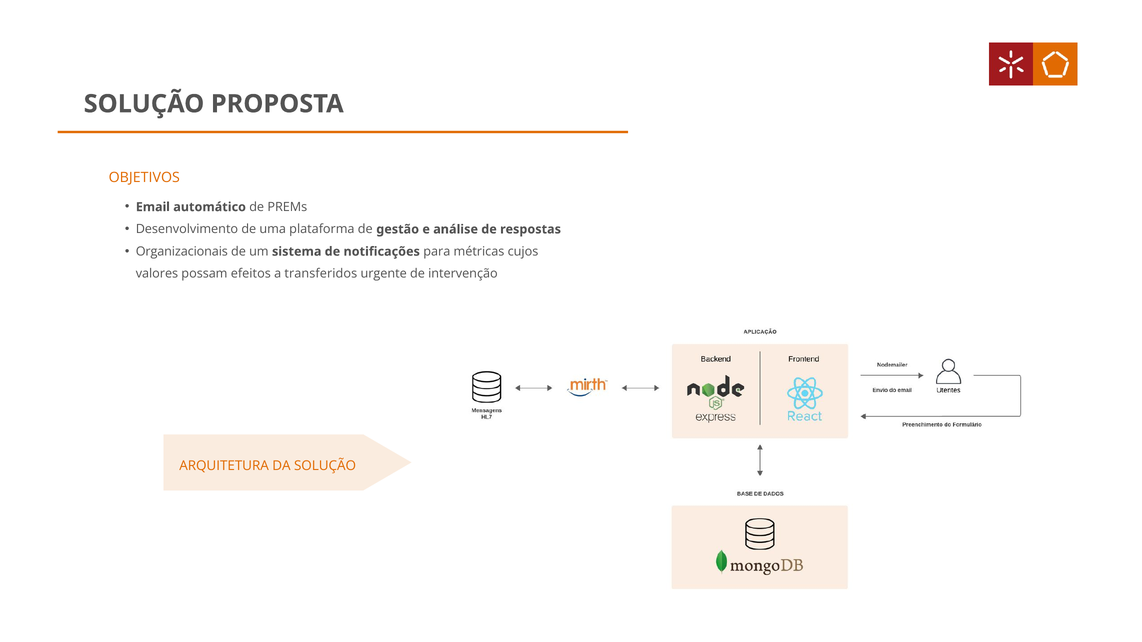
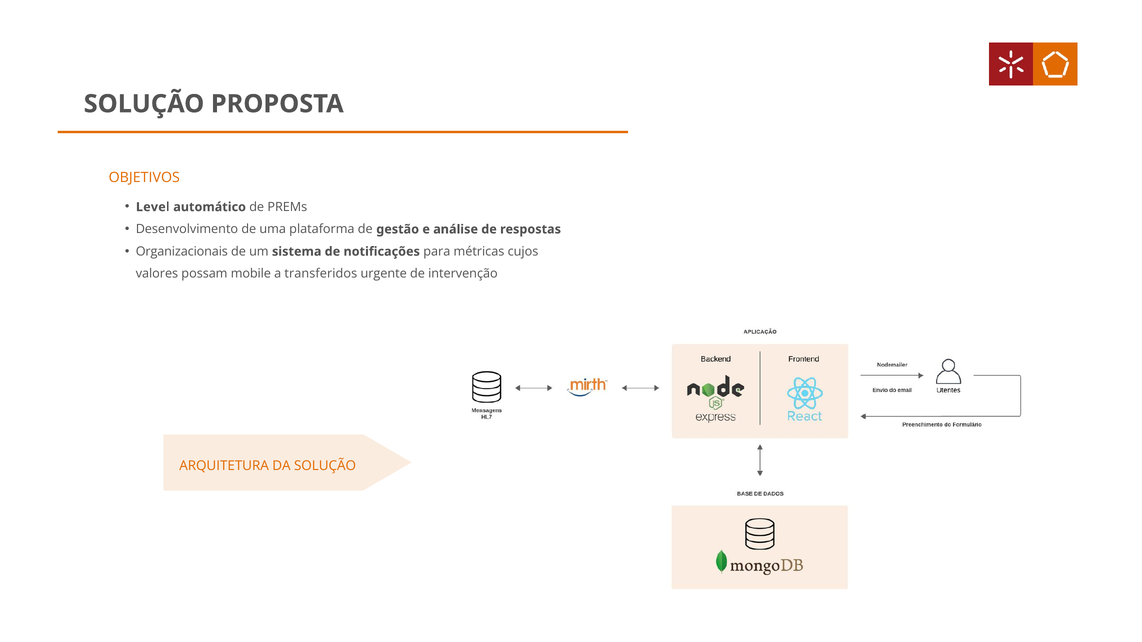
Email: Email -> Level (153, 207)
efeitos: efeitos -> mobile (251, 274)
